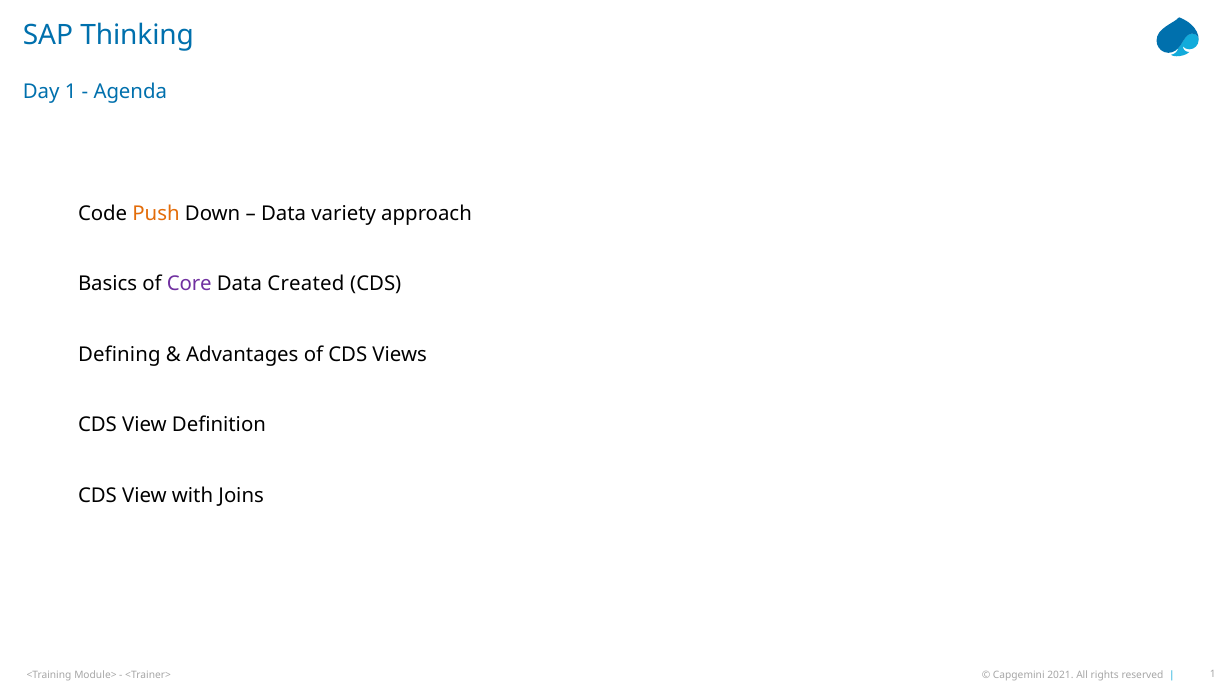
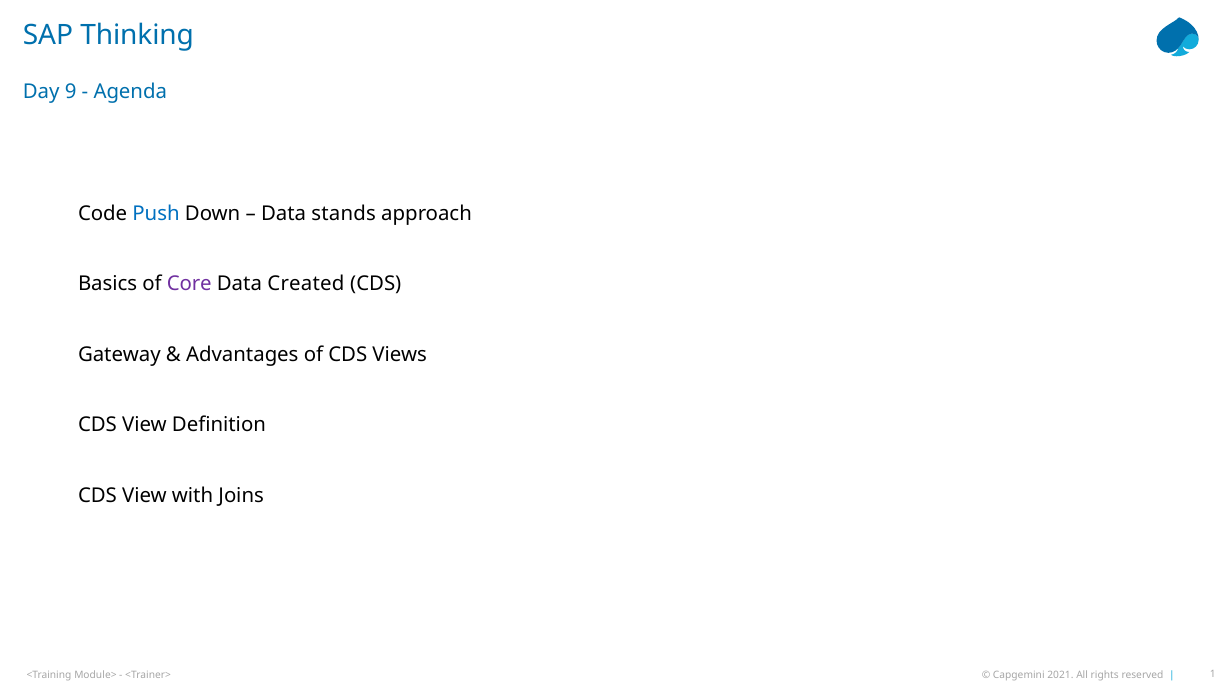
Day 1: 1 -> 9 (71, 91)
Push colour: orange -> blue (156, 214)
variety: variety -> stands (344, 214)
Defining: Defining -> Gateway (119, 355)
